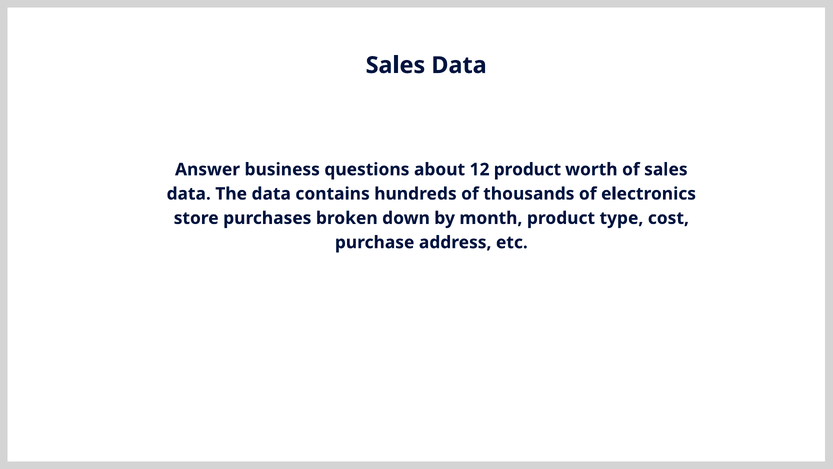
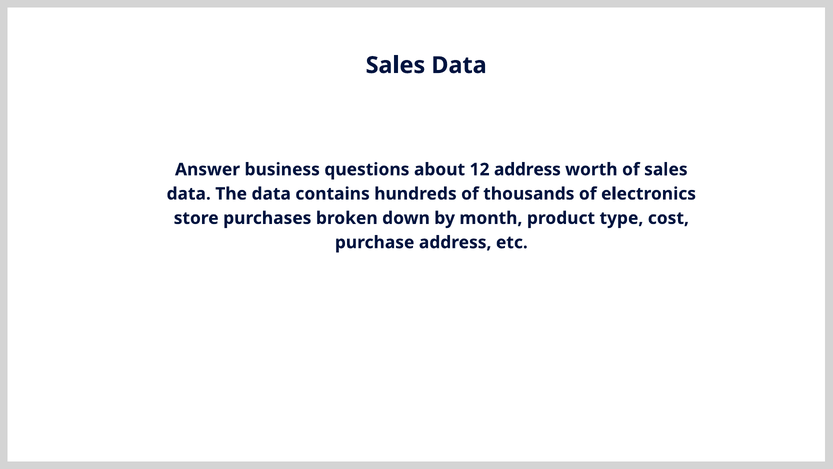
12 product: product -> address (527, 169)
